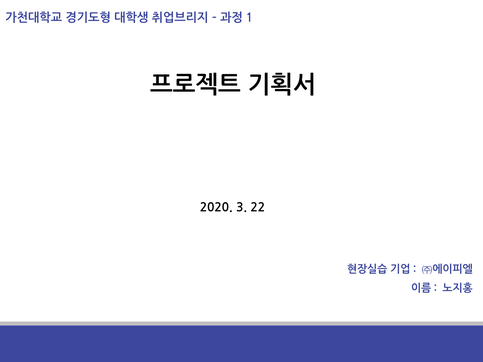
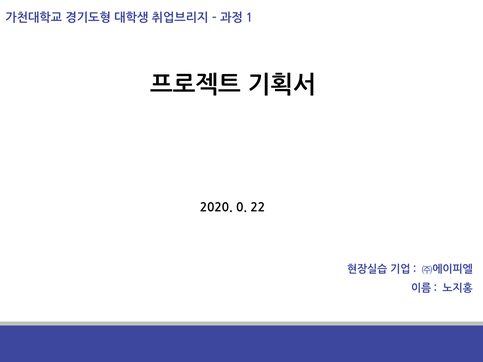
3: 3 -> 0 (242, 208)
